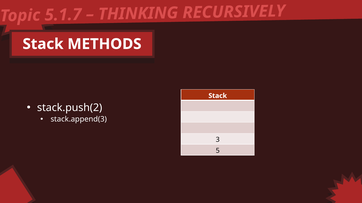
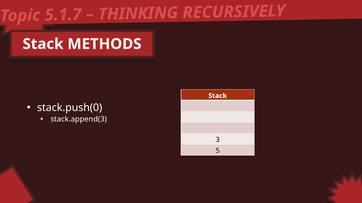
stack.push(2: stack.push(2 -> stack.push(0 (70, 108)
